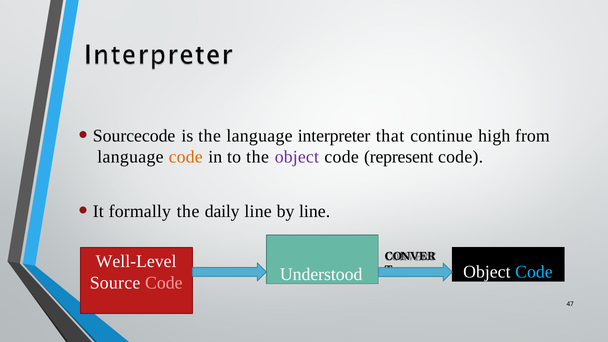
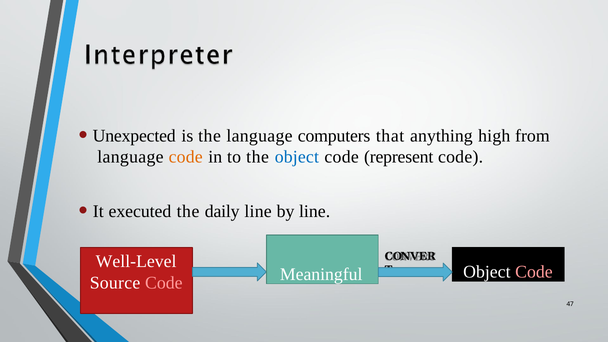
Sourcecode: Sourcecode -> Unexpected (134, 136)
interpreter: interpreter -> computers (334, 136)
continue: continue -> anything (441, 136)
object colour: purple -> blue (297, 157)
formally: formally -> executed (140, 211)
Code colour: light blue -> pink (534, 272)
Understood: Understood -> Meaningful (321, 274)
